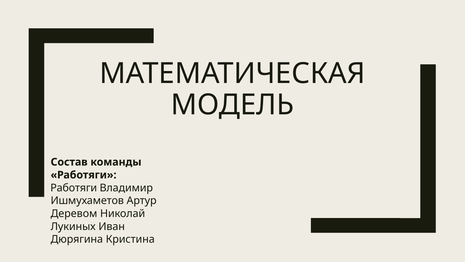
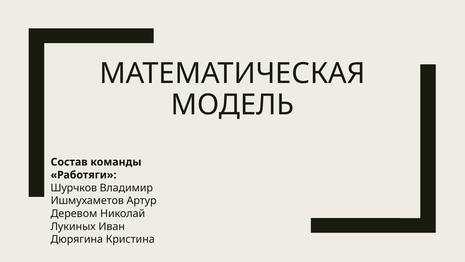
Работяги: Работяги -> Шурчков (74, 188)
